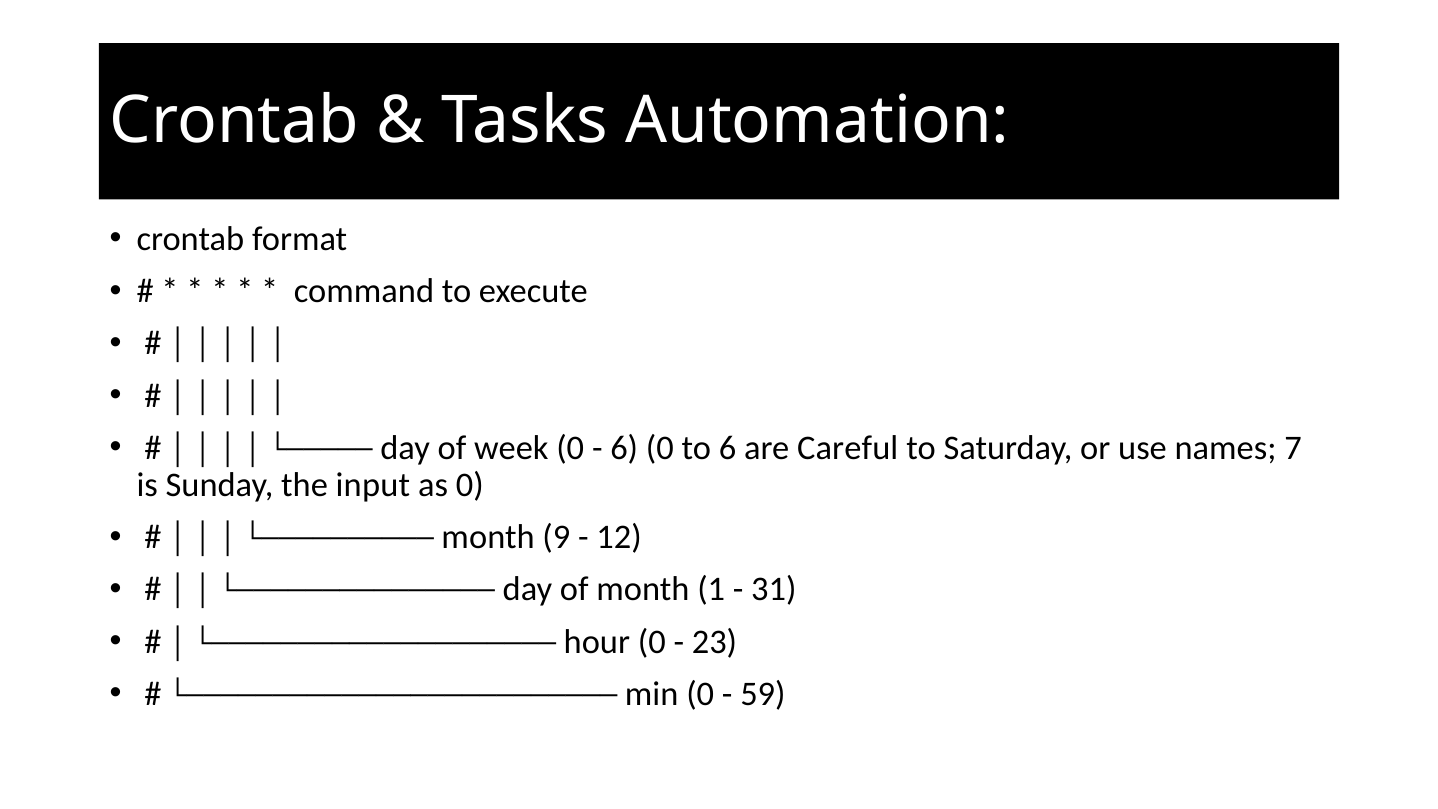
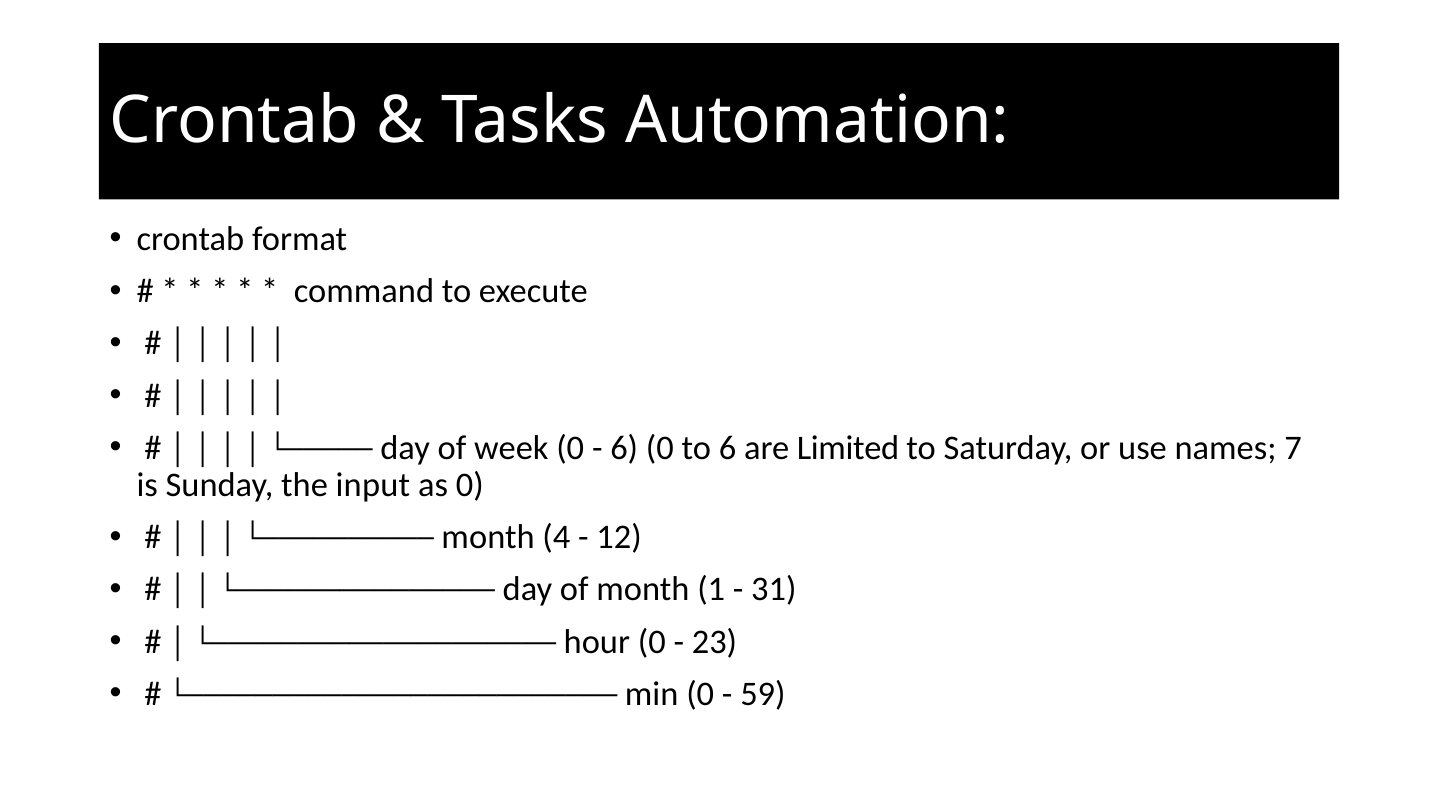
Careful: Careful -> Limited (848, 448)
9: 9 -> 4 (556, 537)
